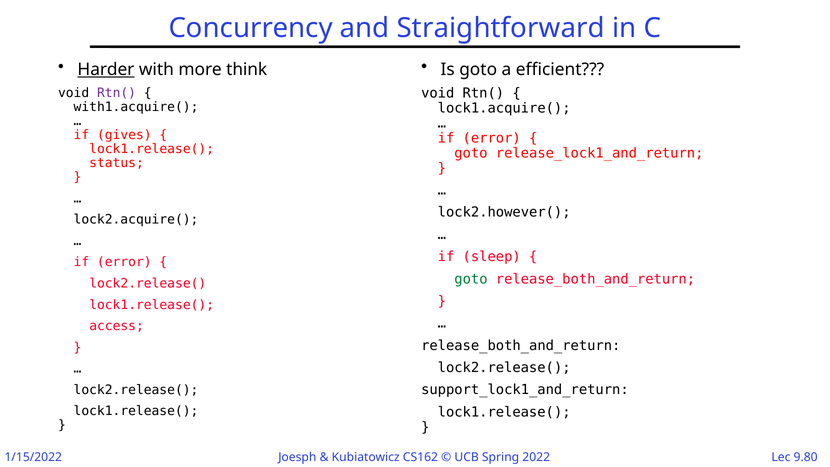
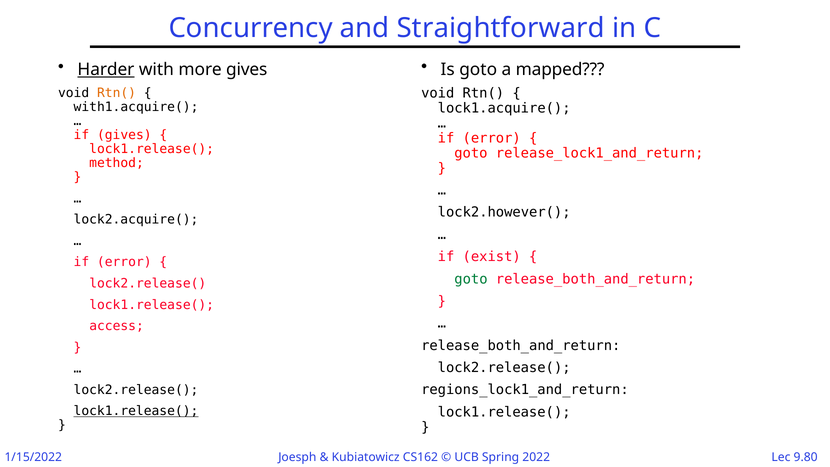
efficient: efficient -> mapped (560, 69)
more think: think -> gives (247, 69)
Rtn( colour: purple -> orange (117, 93)
status: status -> method (117, 163)
sleep: sleep -> exist (492, 257)
support_lock1_and_return: support_lock1_and_return -> regions_lock1_and_return (525, 390)
lock1.release( underline: none -> present (136, 411)
